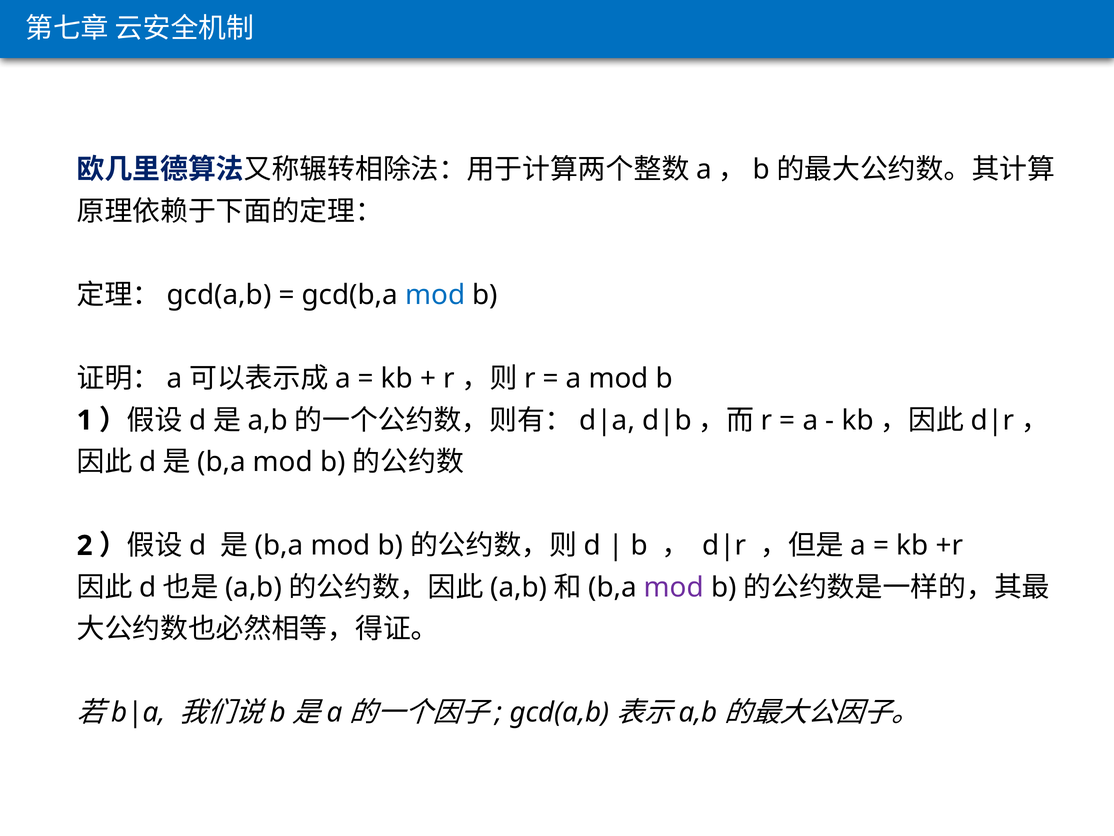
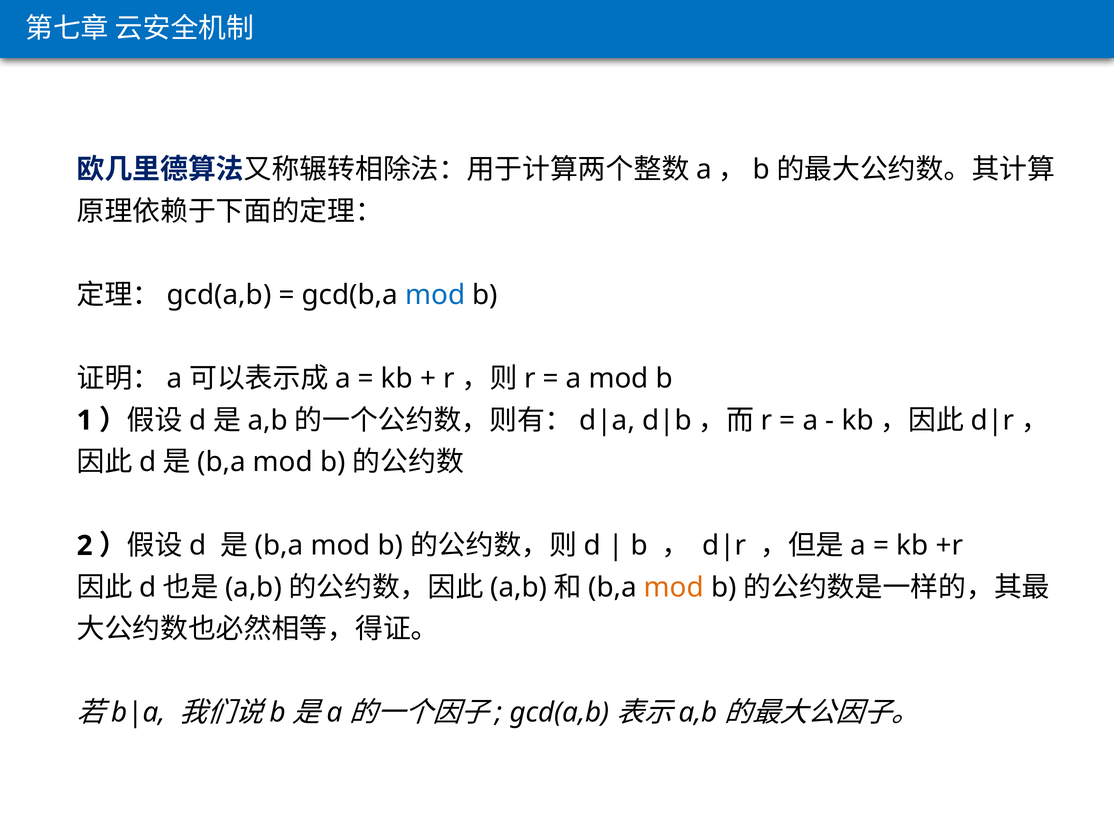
mod colour: purple -> orange (674, 587)
